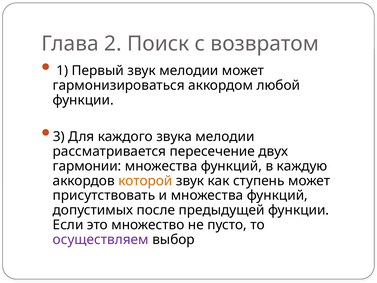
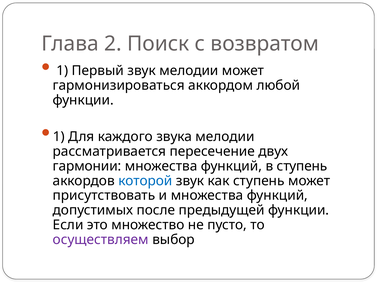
3: 3 -> 1 (59, 137)
в каждую: каждую -> ступень (302, 166)
которой colour: orange -> blue (145, 181)
